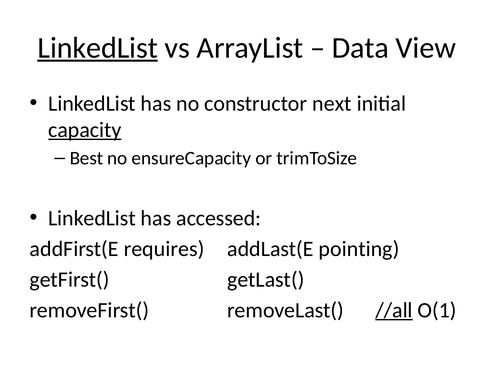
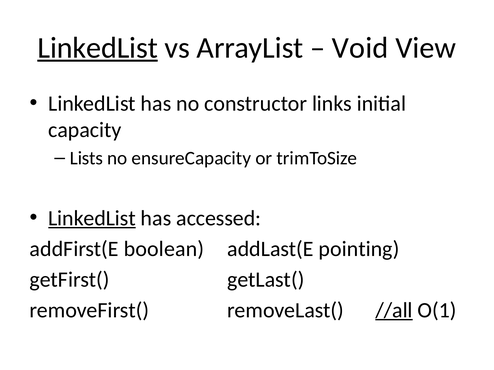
Data: Data -> Void (360, 48)
next: next -> links (332, 104)
capacity underline: present -> none (85, 130)
Best: Best -> Lists (86, 158)
LinkedList underline: none -> present (92, 218)
requires: requires -> boolean (164, 249)
